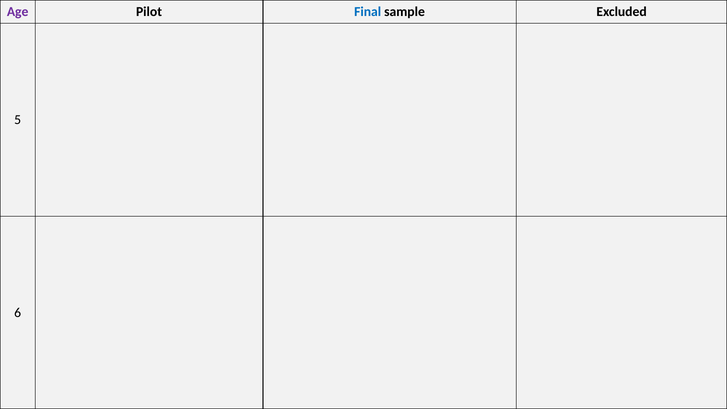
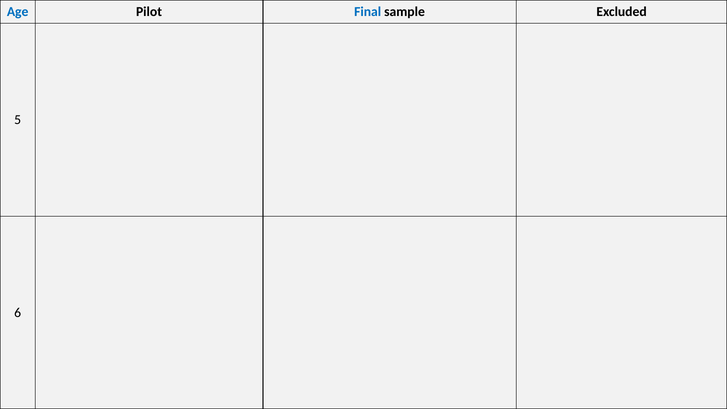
Age colour: purple -> blue (18, 12)
